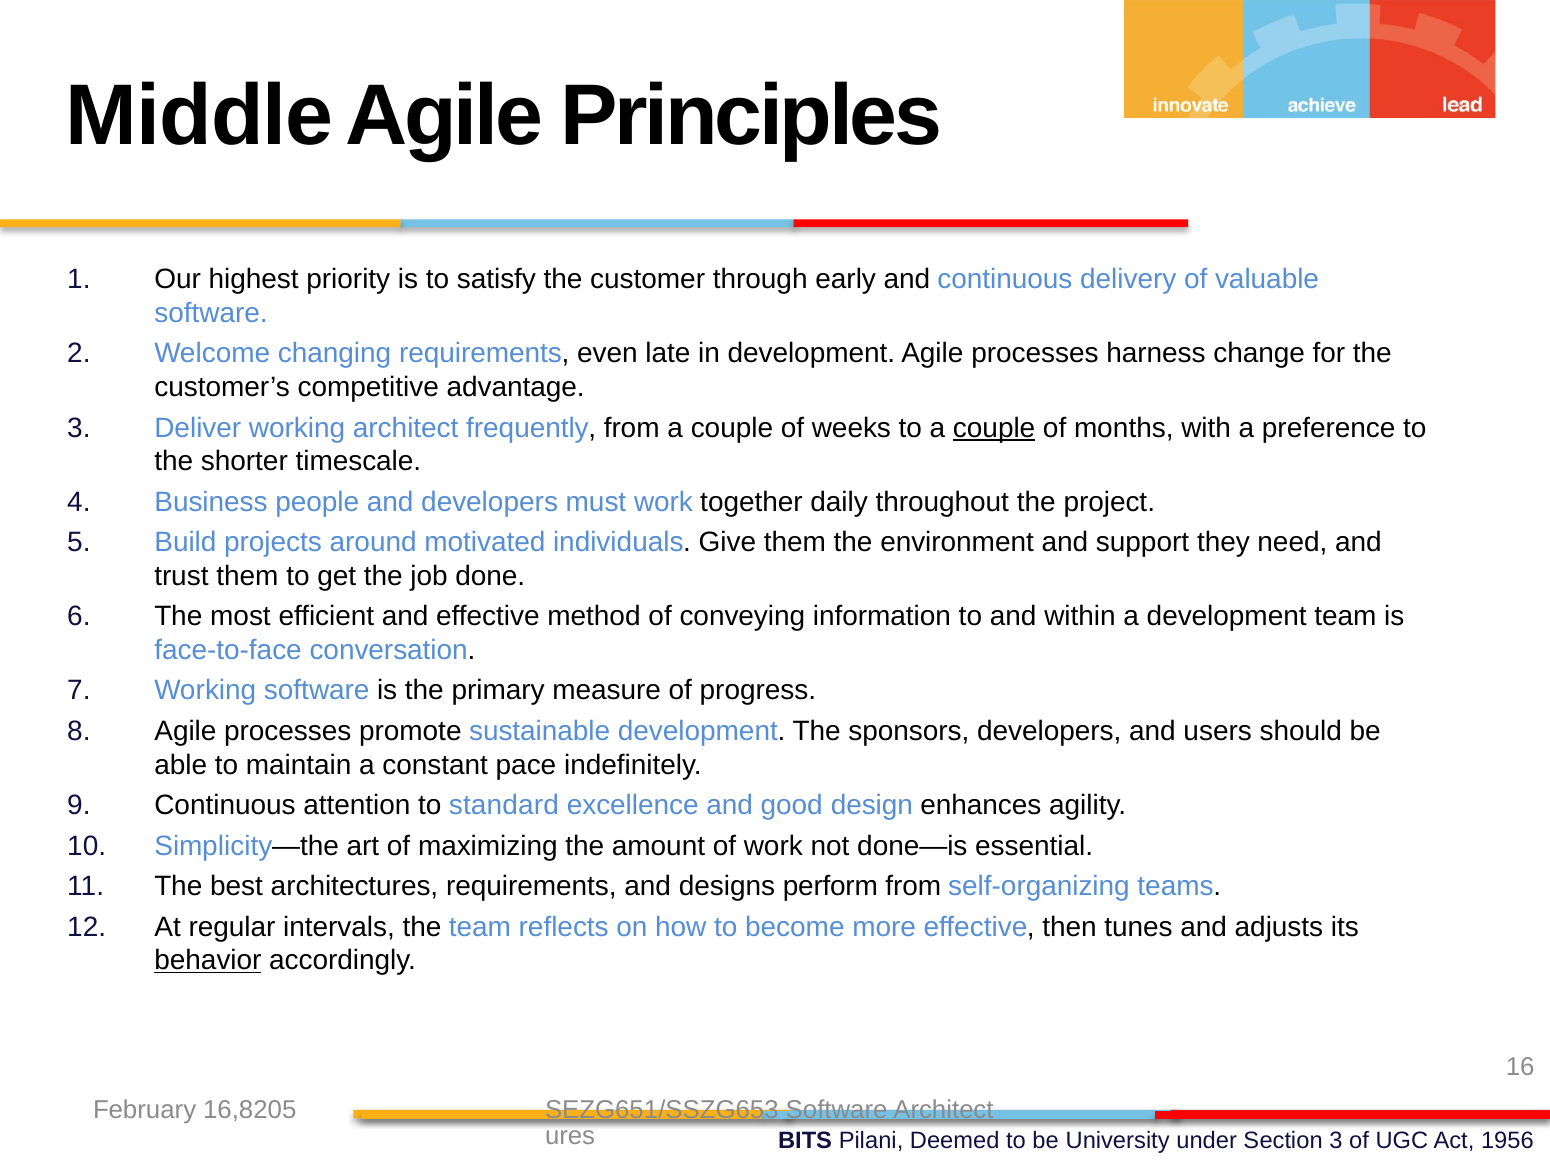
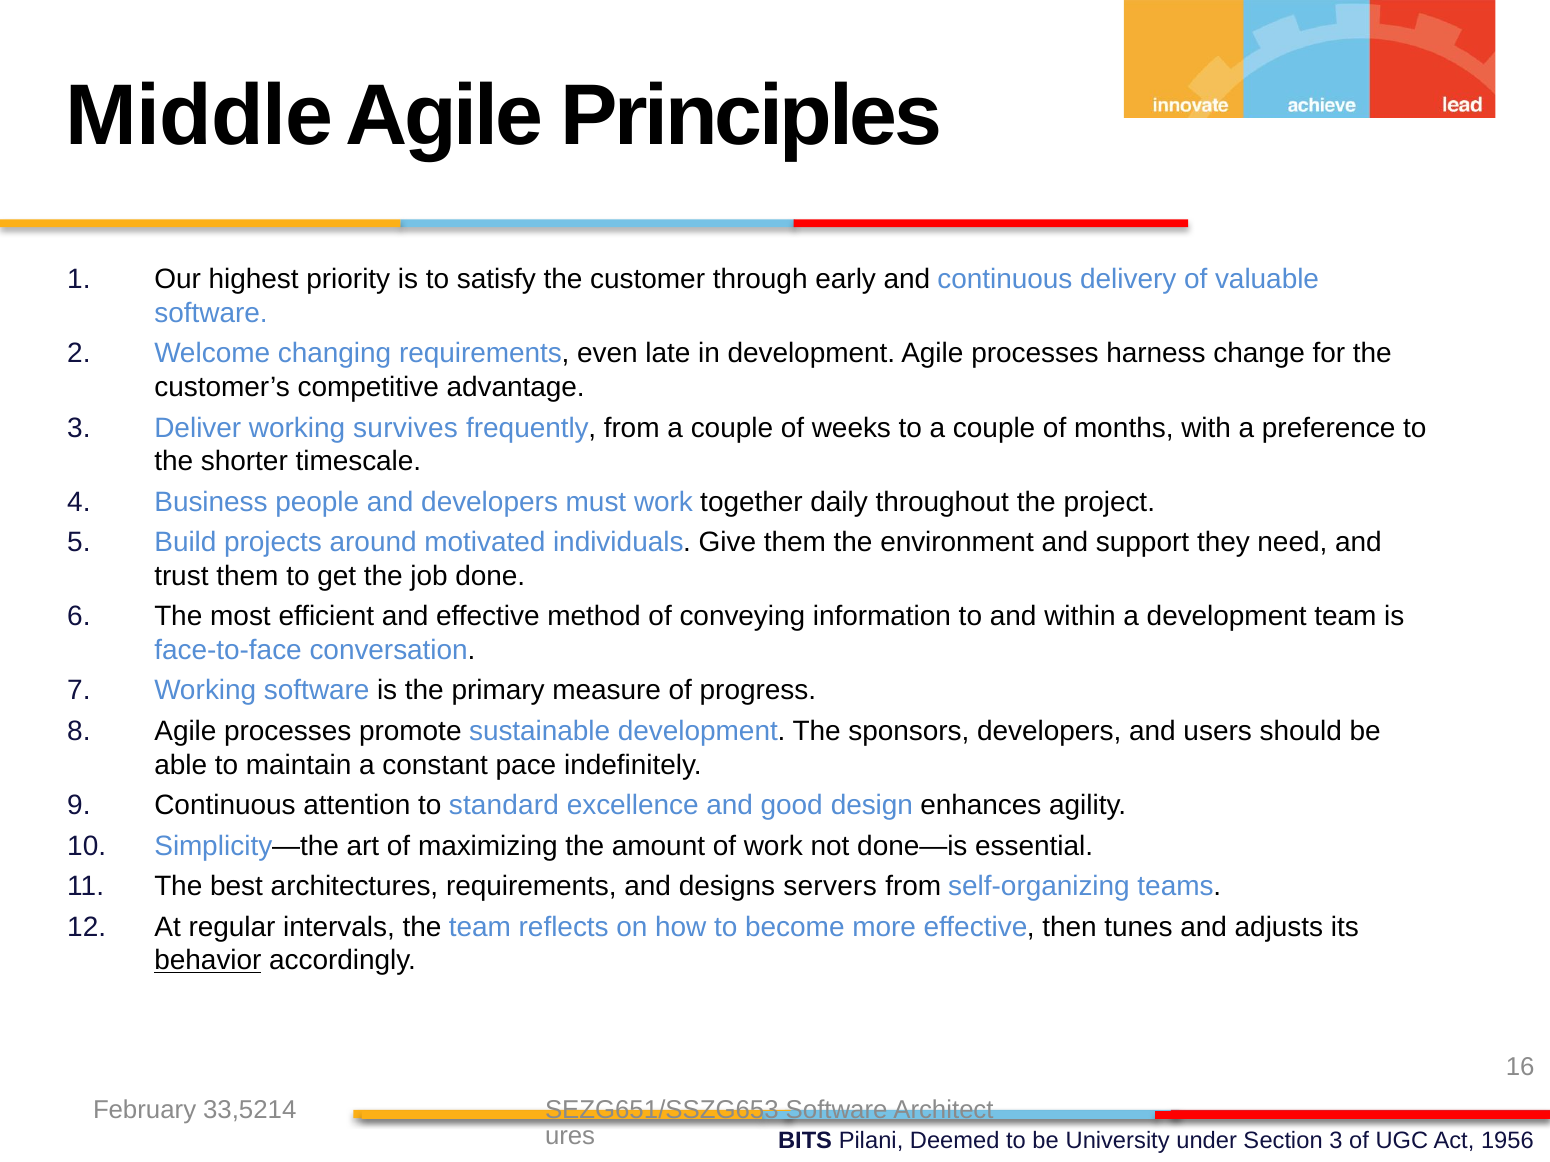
working architect: architect -> survives (406, 428)
couple underline: present -> none (994, 428)
perform: perform -> servers (830, 887)
16,8205: 16,8205 -> 33,5214 (250, 1110)
